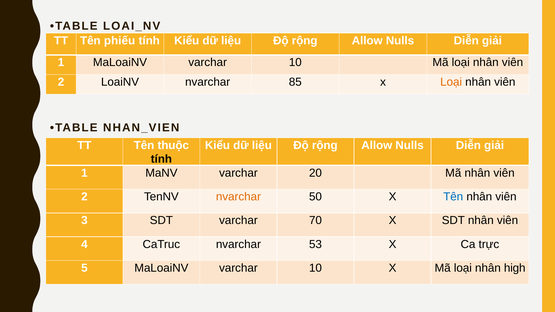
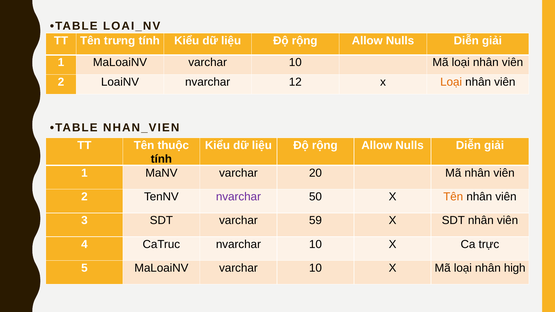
phiếu: phiếu -> trưng (120, 41)
85: 85 -> 12 (295, 82)
nvarchar colour: orange -> purple (238, 197)
Tên colour: blue -> orange (453, 197)
70: 70 -> 59 (315, 221)
nvarchar 53: 53 -> 10 (315, 244)
